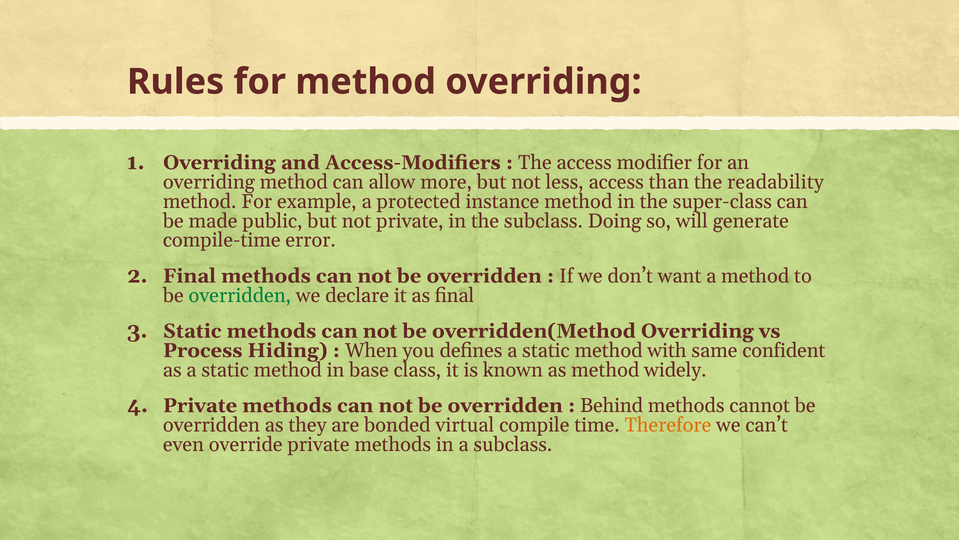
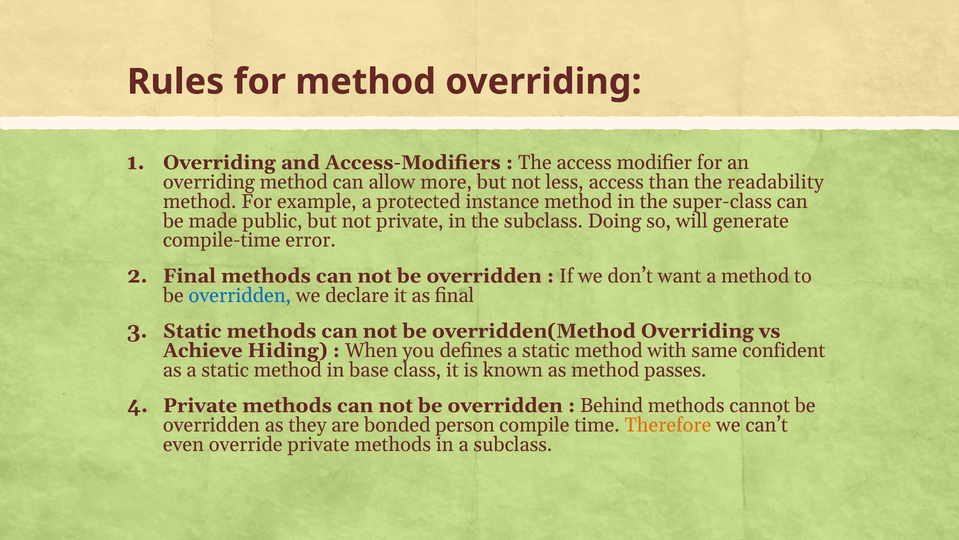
overridden colour: green -> blue (240, 295)
Process: Process -> Achieve (203, 350)
widely: widely -> passes (675, 370)
virtual: virtual -> person (465, 425)
